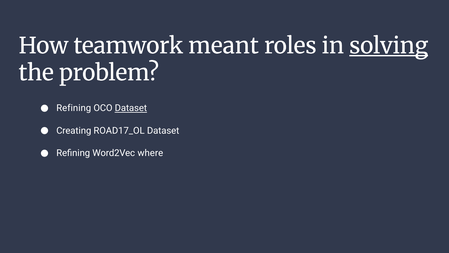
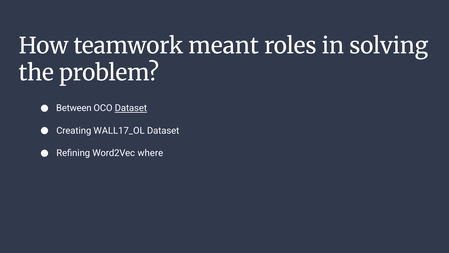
solving underline: present -> none (389, 46)
Refining: Refining -> Between (74, 108)
ROAD17_OL: ROAD17_OL -> WALL17_OL (119, 130)
